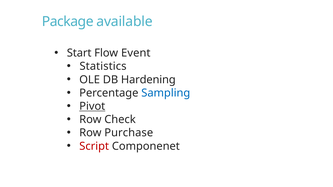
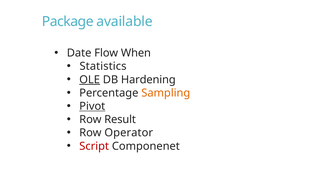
Start: Start -> Date (79, 53)
Event: Event -> When (136, 53)
OLE underline: none -> present (90, 80)
Sampling colour: blue -> orange (166, 93)
Check: Check -> Result (120, 120)
Purchase: Purchase -> Operator (129, 133)
